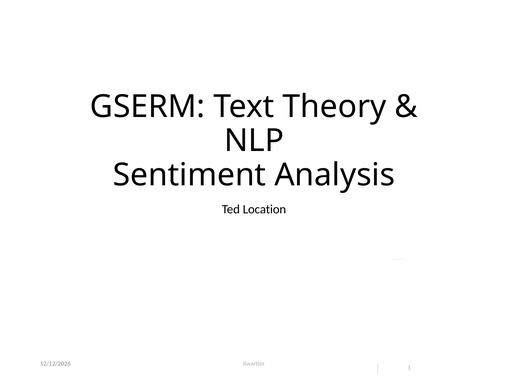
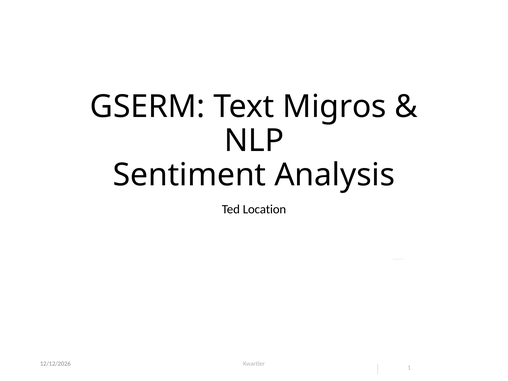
Theory: Theory -> Migros (335, 107)
